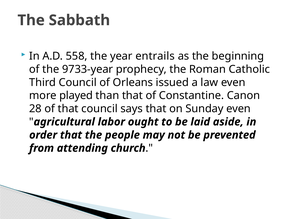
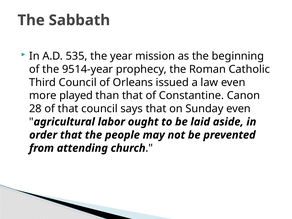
558: 558 -> 535 (77, 56)
entrails: entrails -> mission (155, 56)
9733-year: 9733-year -> 9514-year (88, 69)
